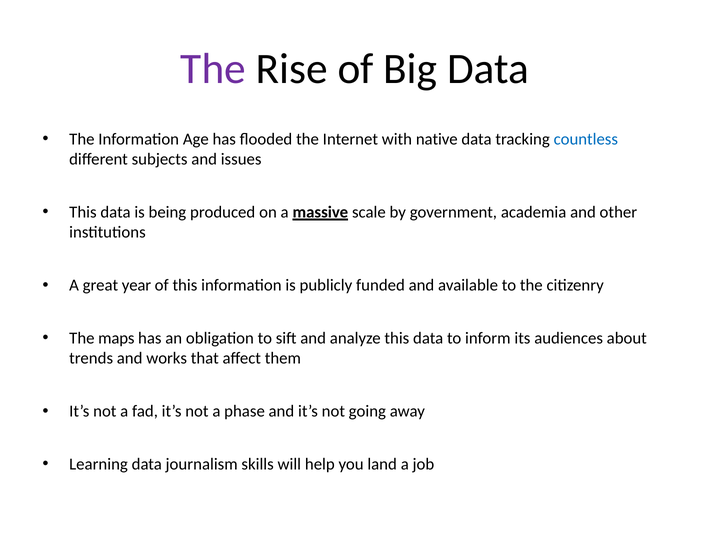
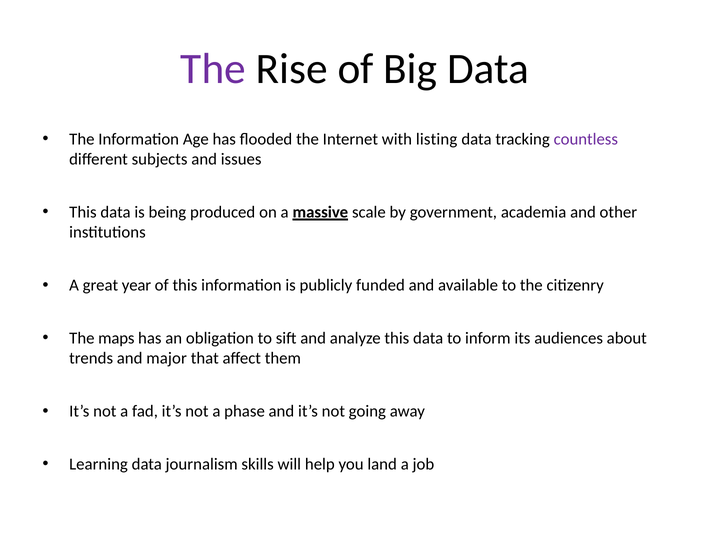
native: native -> listing (437, 139)
countless colour: blue -> purple (586, 139)
works: works -> major (167, 358)
